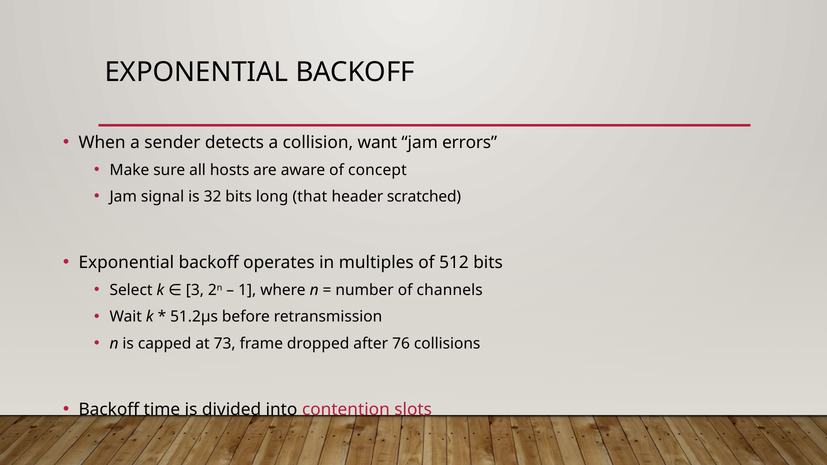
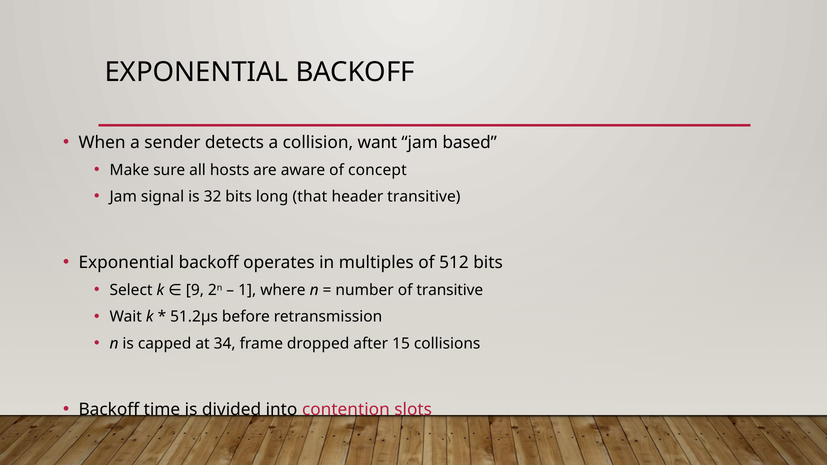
errors: errors -> based (470, 143)
header scratched: scratched -> transitive (424, 197)
3: 3 -> 9 (195, 290)
of channels: channels -> transitive (450, 290)
73: 73 -> 34 (225, 344)
76: 76 -> 15 (401, 344)
